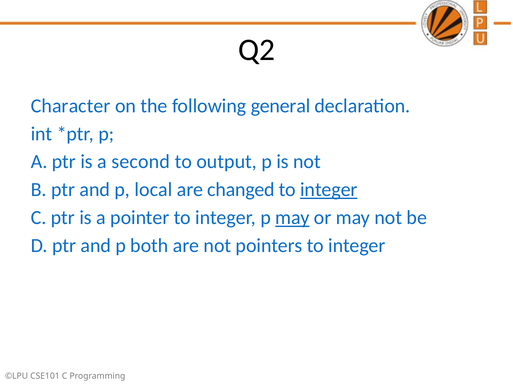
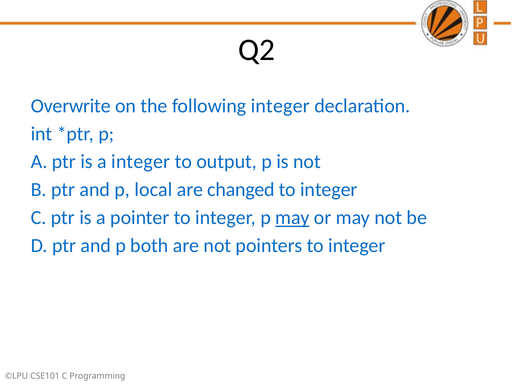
Character: Character -> Overwrite (71, 106)
following general: general -> integer (280, 106)
a second: second -> integer (141, 162)
integer underline: present -> none (329, 190)
